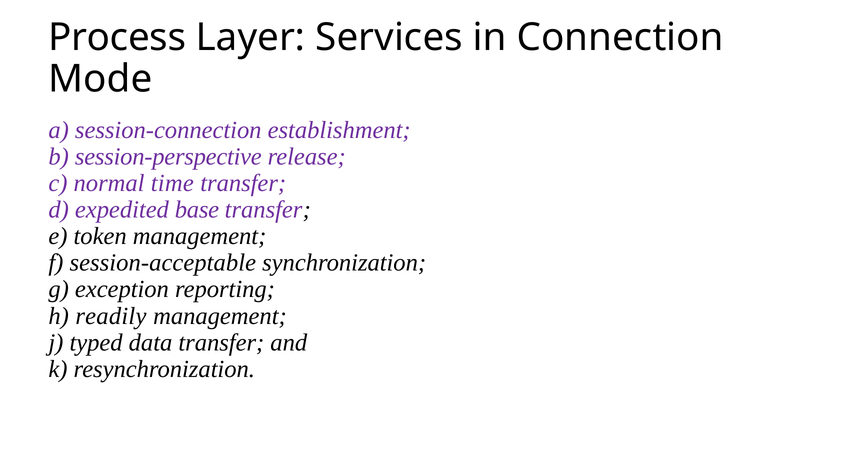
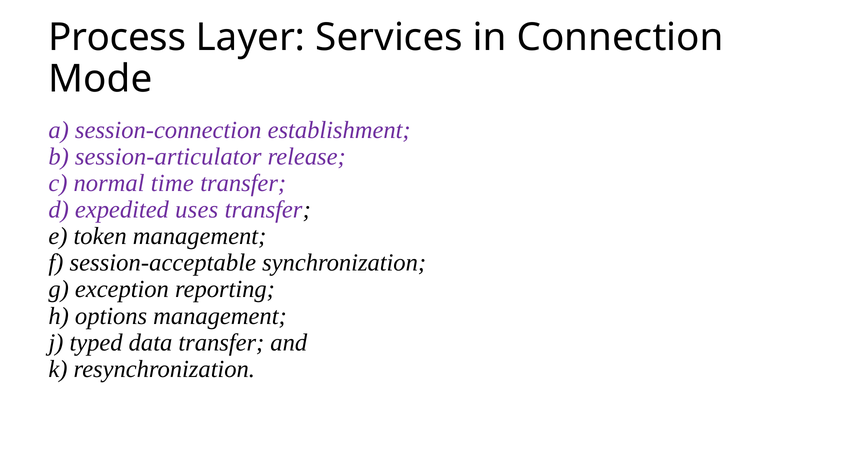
session-perspective: session-perspective -> session-articulator (168, 157)
base: base -> uses (197, 210)
readily: readily -> options (111, 316)
